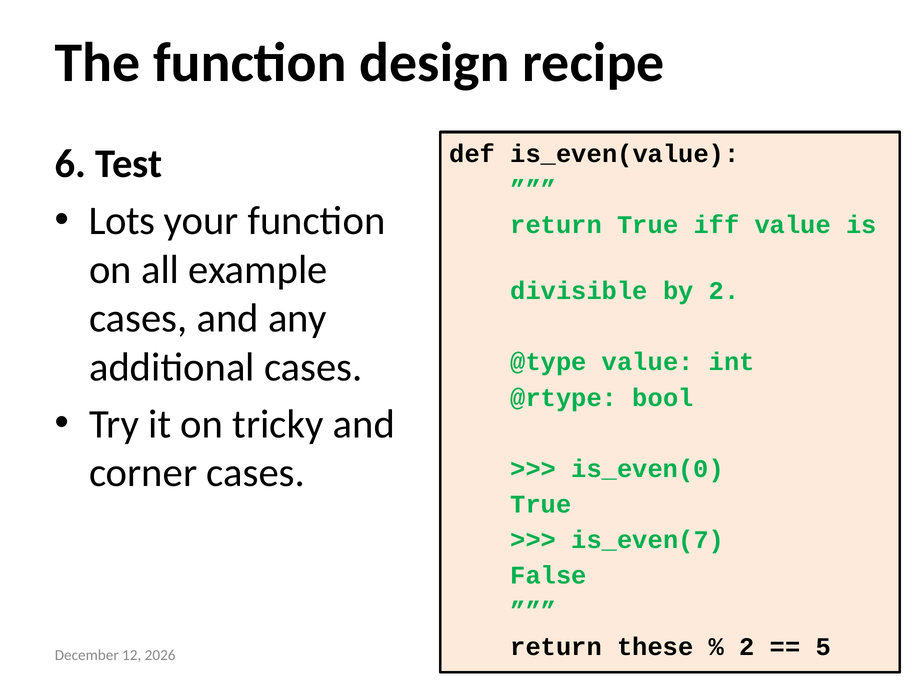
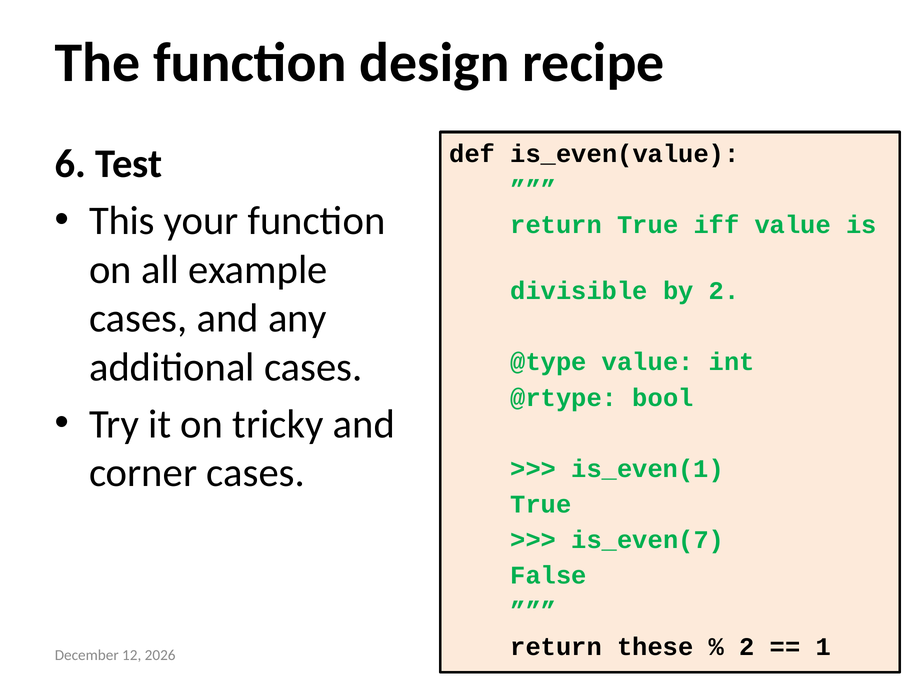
Lots: Lots -> This (122, 221)
is_even(0: is_even(0 -> is_even(1 (648, 468)
5: 5 -> 1 (823, 646)
